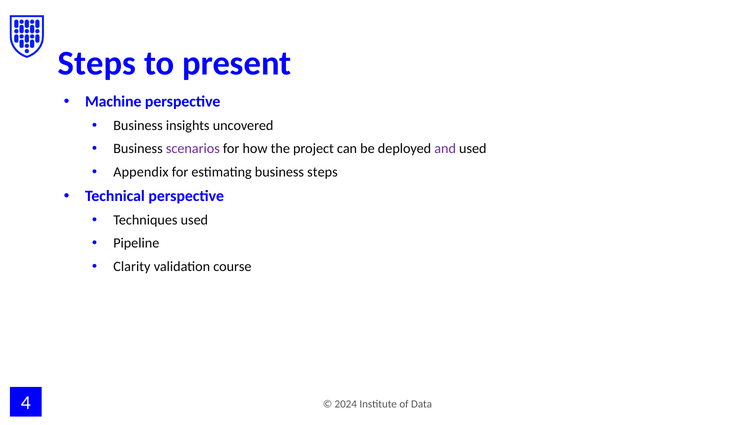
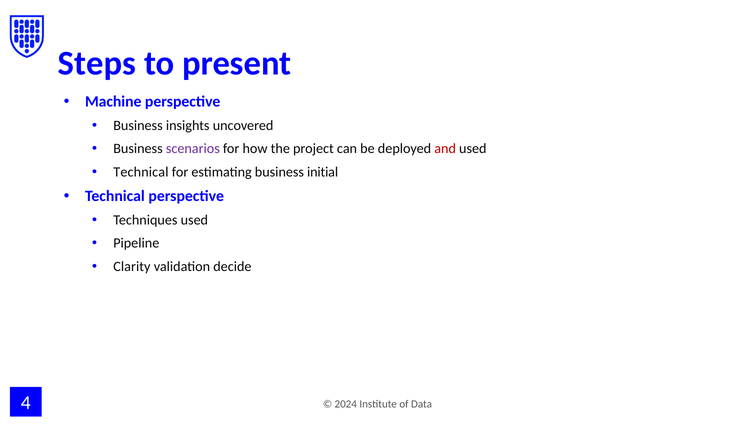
and colour: purple -> red (445, 149)
Appendix: Appendix -> Technical (141, 172)
business steps: steps -> initial (323, 172)
course: course -> decide (232, 266)
